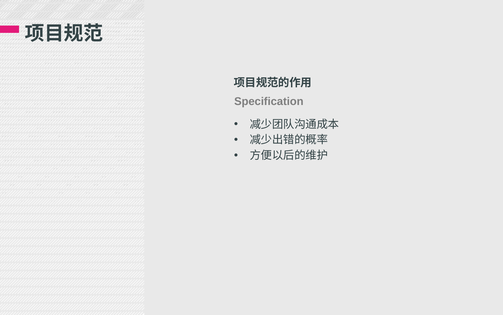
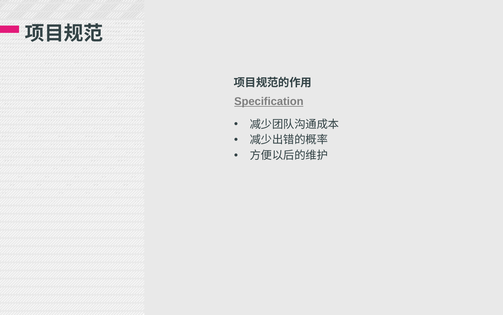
Specification underline: none -> present (269, 101)
